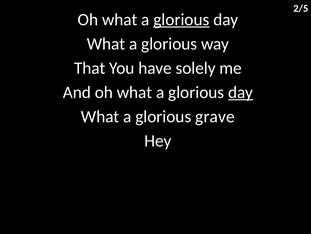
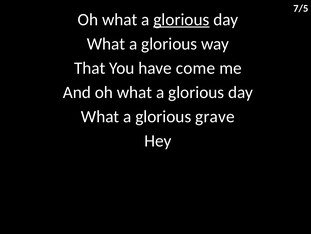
2/5: 2/5 -> 7/5 (301, 8)
solely: solely -> come (195, 68)
day underline: present -> none (241, 92)
